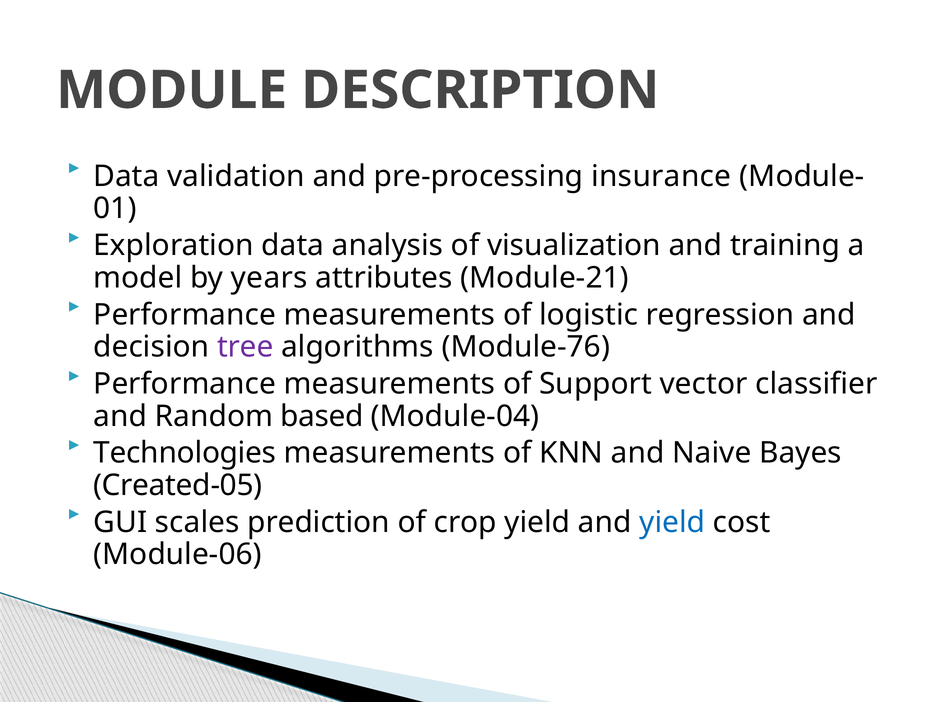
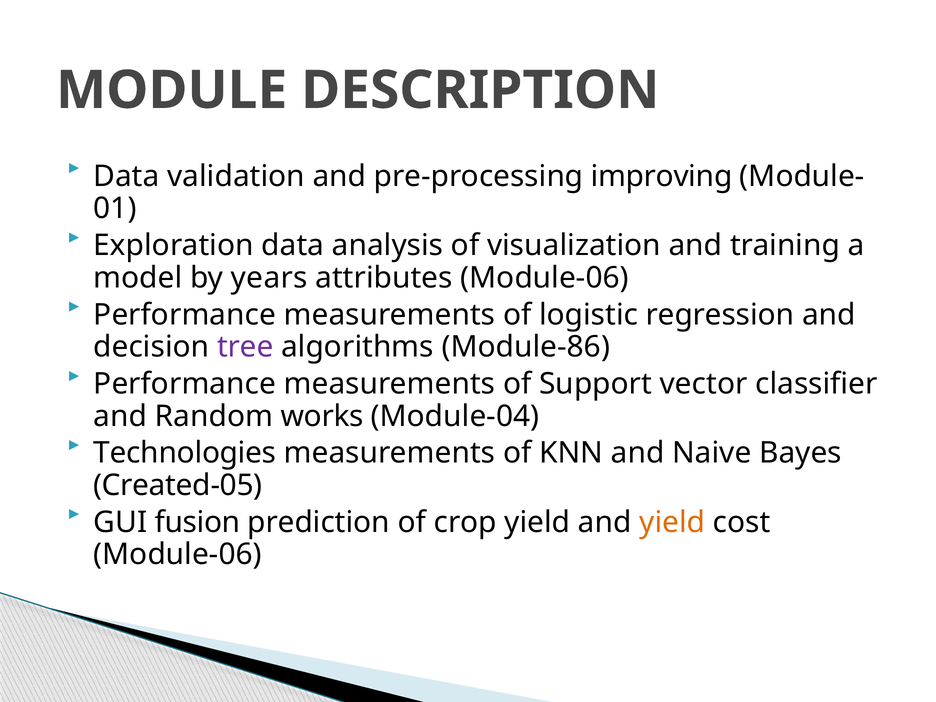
insurance: insurance -> improving (662, 176)
attributes Module-21: Module-21 -> Module-06 (545, 278)
Module-76: Module-76 -> Module-86 (526, 347)
based: based -> works (322, 416)
scales: scales -> fusion (198, 522)
yield colour: blue -> orange (672, 522)
